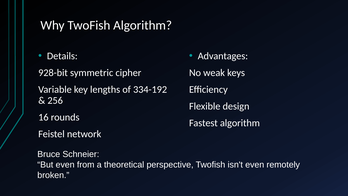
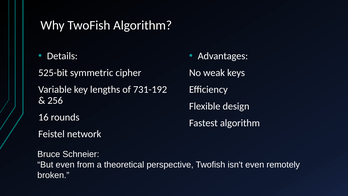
928-bit: 928-bit -> 525-bit (53, 73)
334-192: 334-192 -> 731-192 (150, 89)
